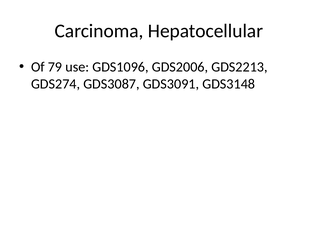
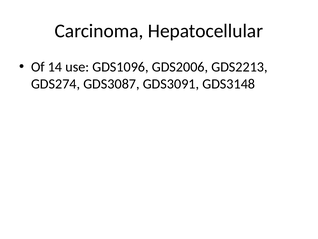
79: 79 -> 14 (55, 67)
